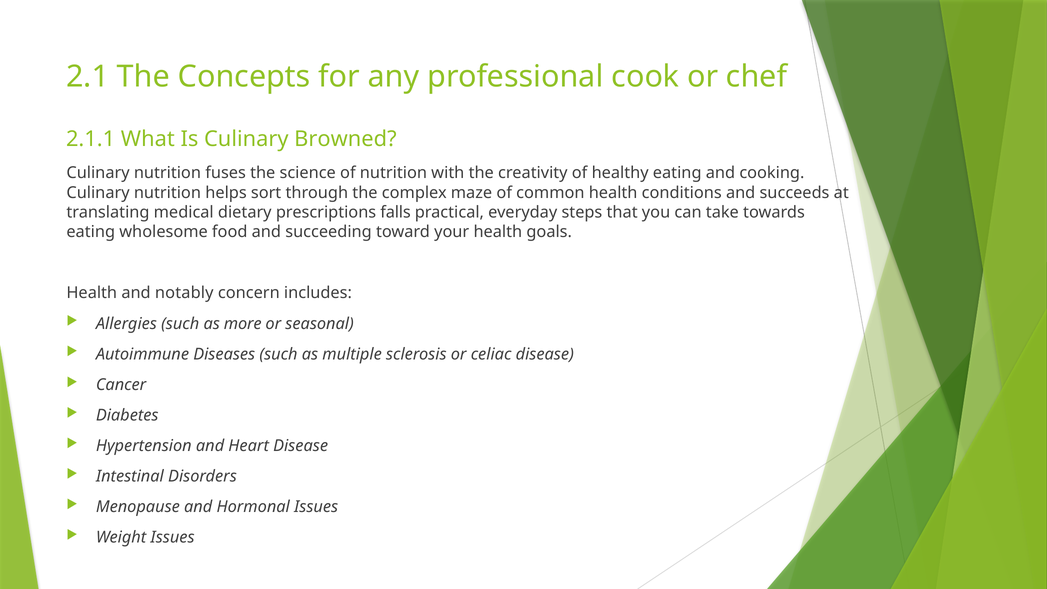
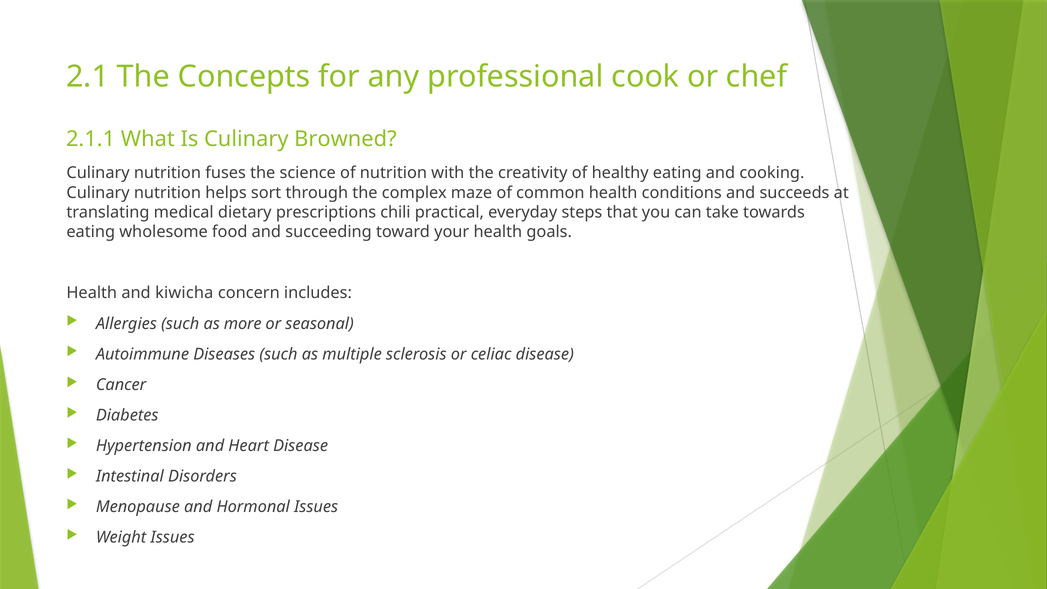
falls: falls -> chili (395, 212)
notably: notably -> kiwicha (184, 293)
